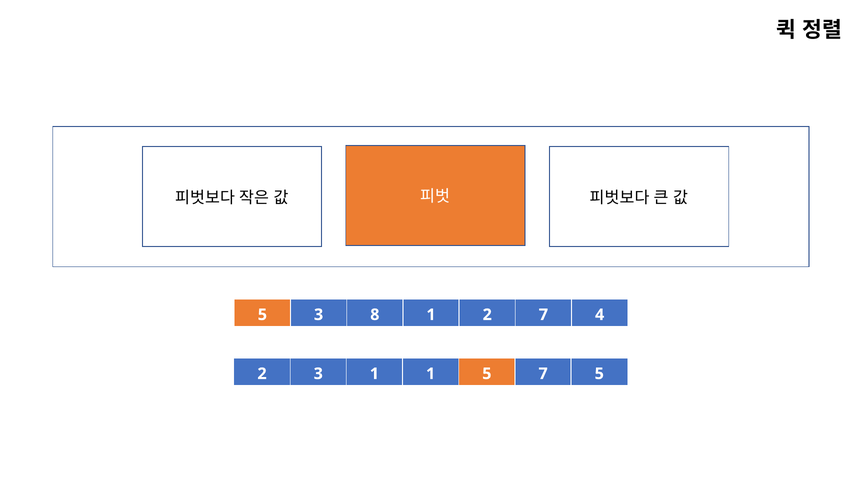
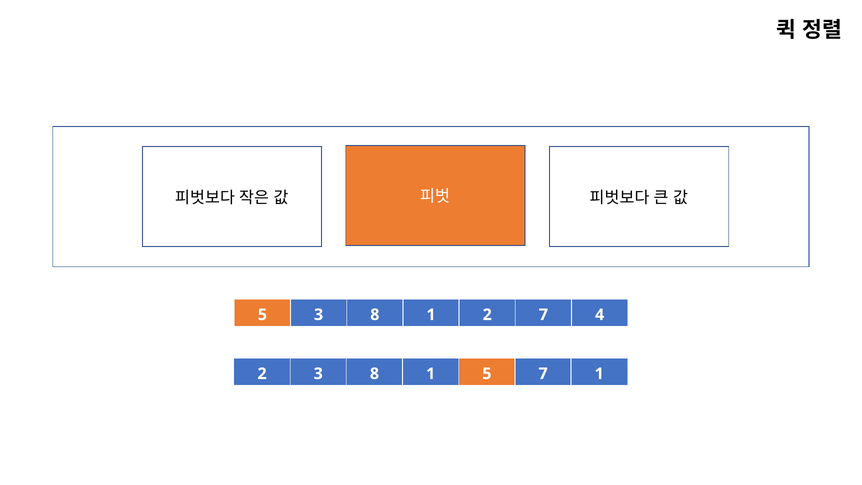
2 3 1: 1 -> 8 (374, 374)
7 5: 5 -> 1 (599, 374)
